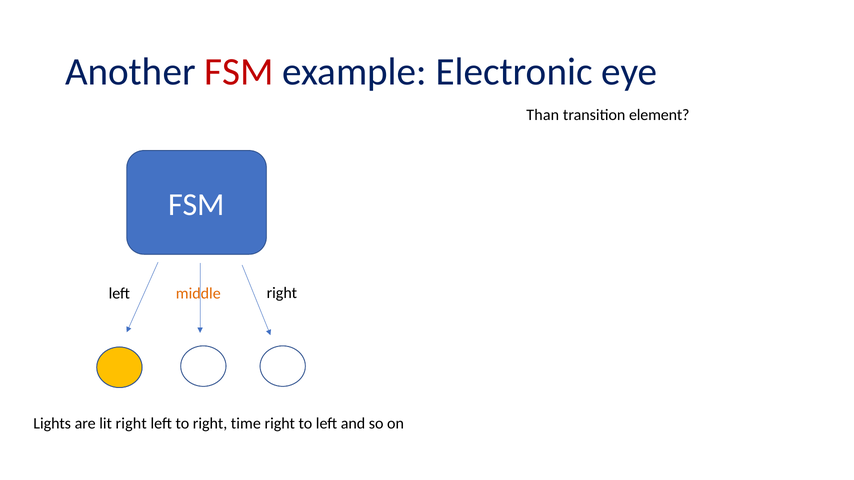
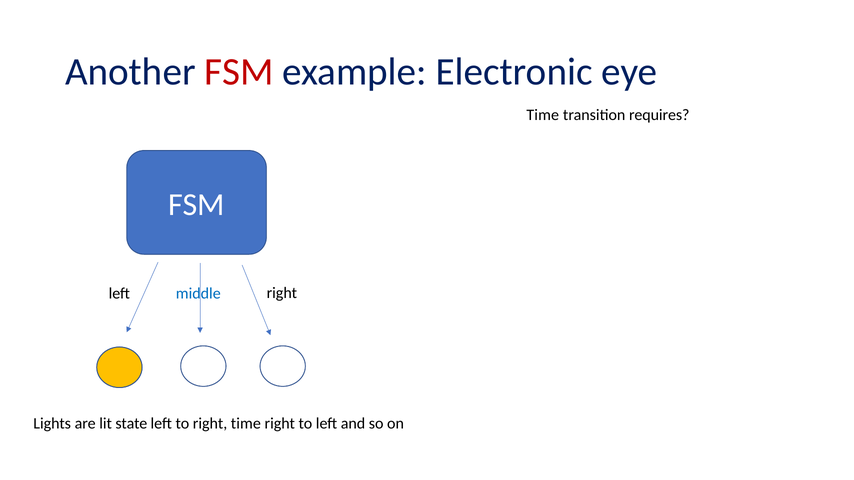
Than: Than -> Time (543, 115)
element: element -> requires (659, 115)
middle colour: orange -> blue (198, 294)
lit right: right -> state (131, 424)
